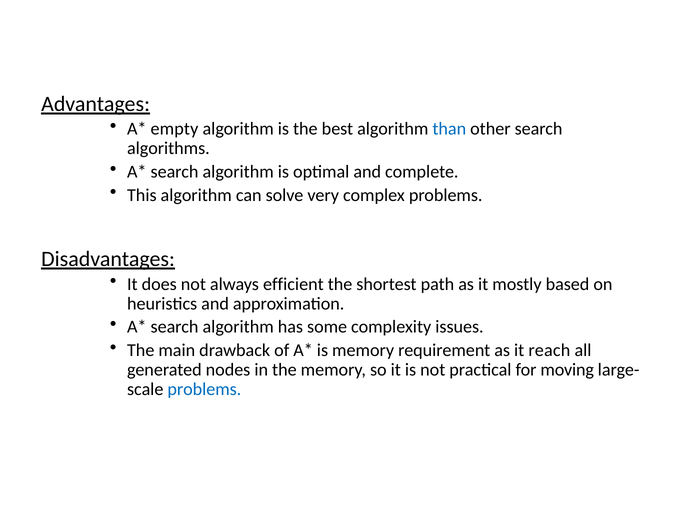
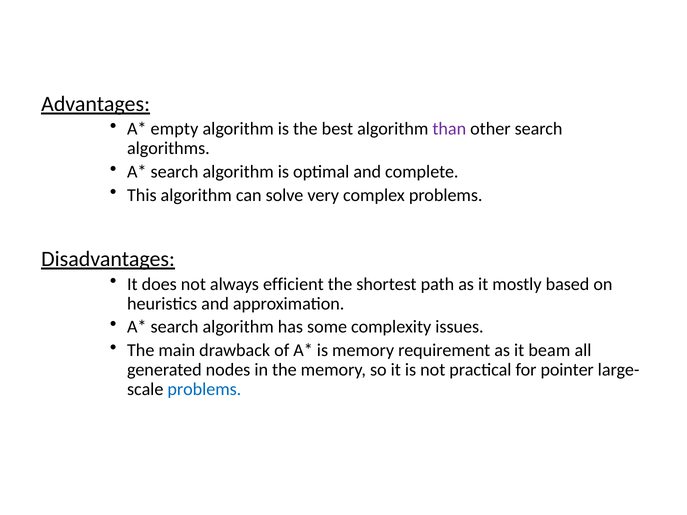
than colour: blue -> purple (449, 129)
reach: reach -> beam (549, 350)
moving: moving -> pointer (567, 370)
